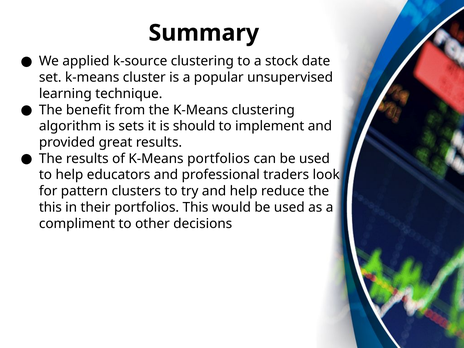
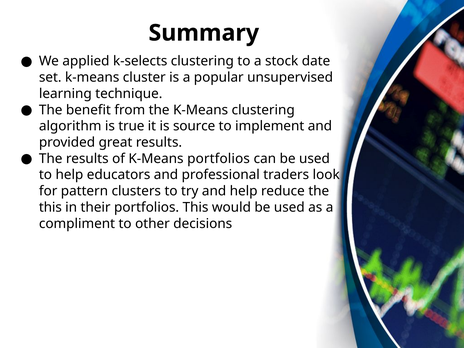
k-source: k-source -> k-selects (140, 61)
sets: sets -> true (131, 126)
should: should -> source (194, 126)
